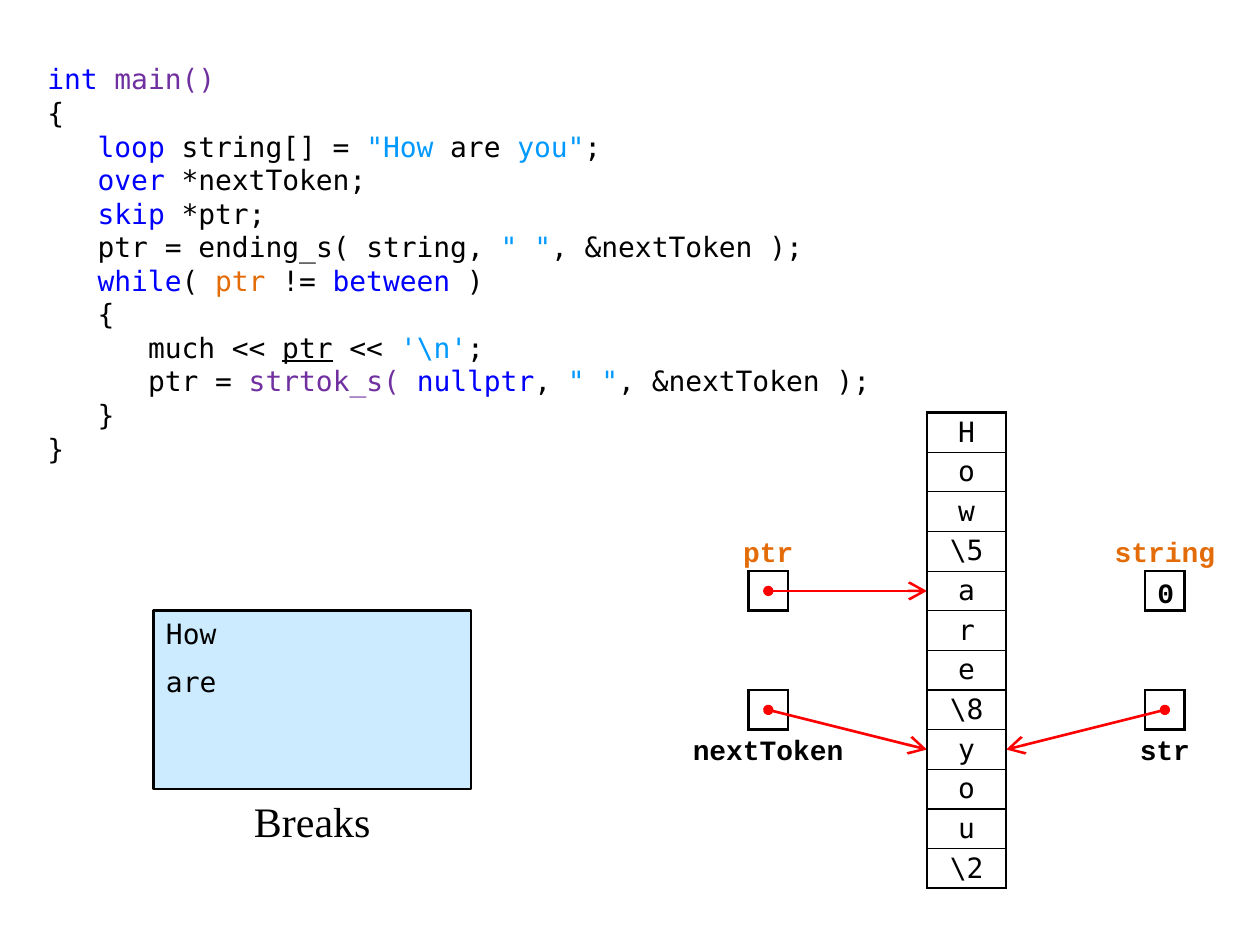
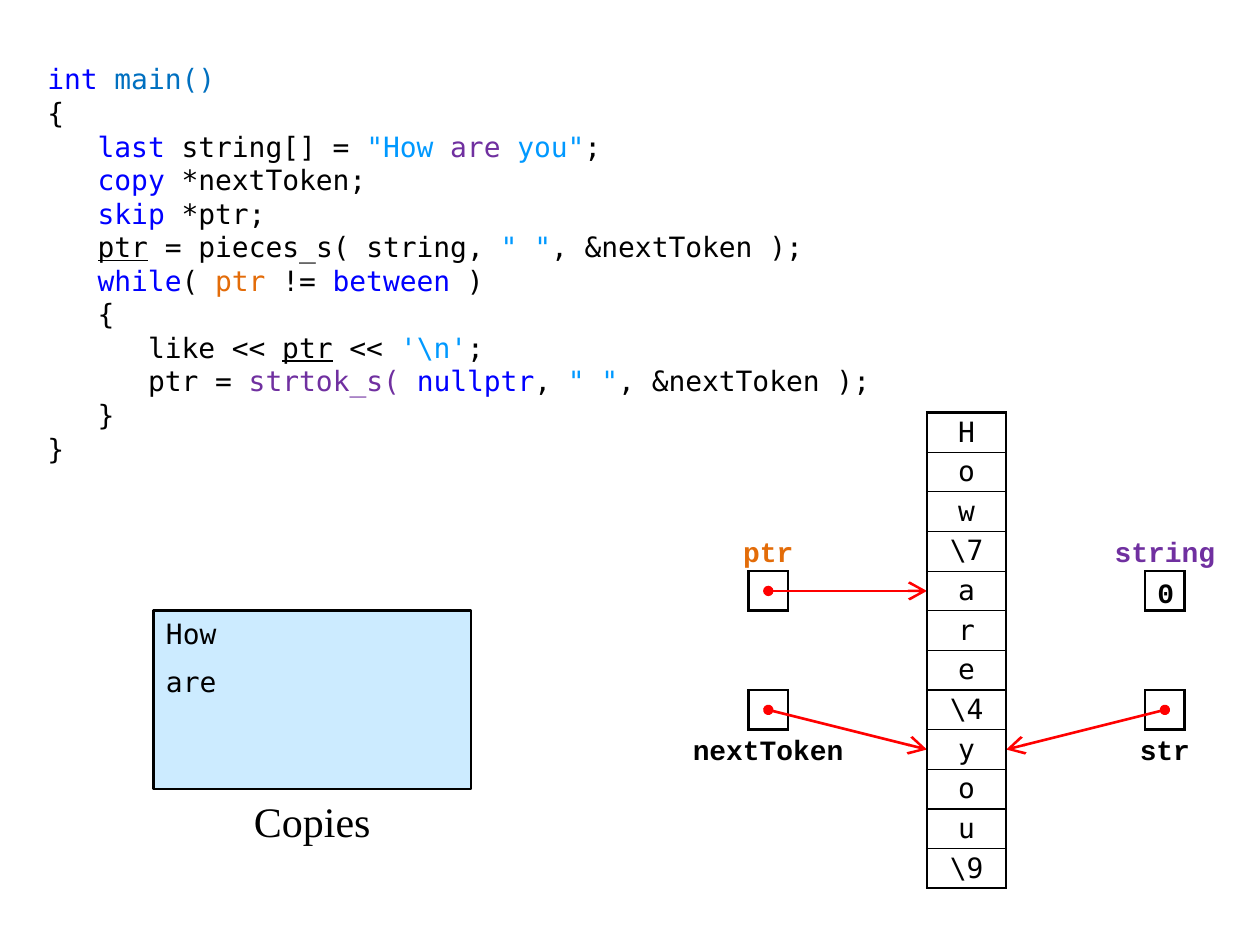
main( colour: purple -> blue (165, 81)
loop: loop -> last (131, 148)
are colour: black -> purple (475, 148)
over: over -> copy (131, 181)
ptr underline: none -> present (123, 249)
ending_s(: ending_s( -> pieces_s( (274, 249)
much: much -> like (182, 349)
\5: \5 -> \7 (967, 552)
string colour: orange -> purple (1165, 553)
\8: \8 -> \4 (967, 710)
Breaks: Breaks -> Copies (312, 824)
\2: \2 -> \9 (967, 869)
